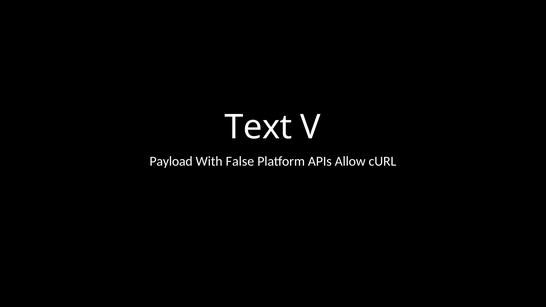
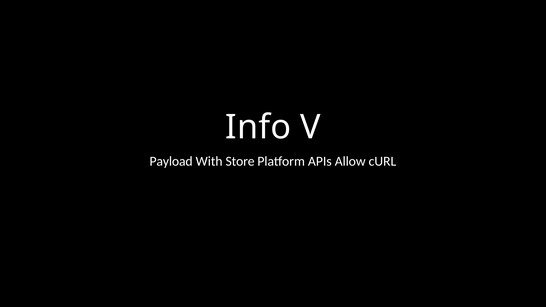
Text: Text -> Info (258, 127)
False: False -> Store (240, 161)
